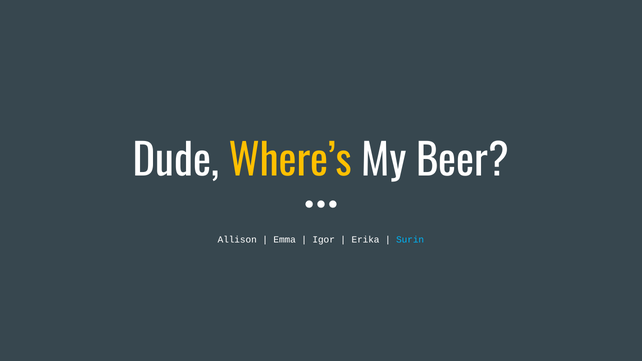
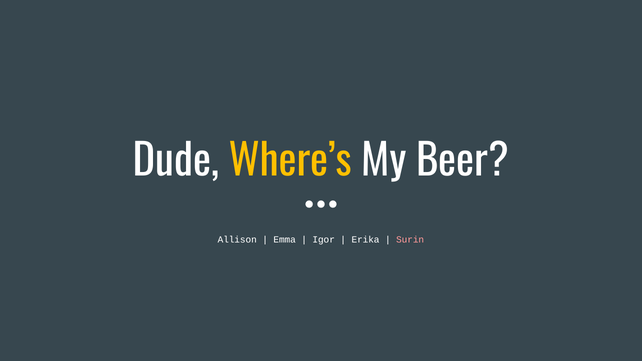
Surin colour: light blue -> pink (410, 240)
